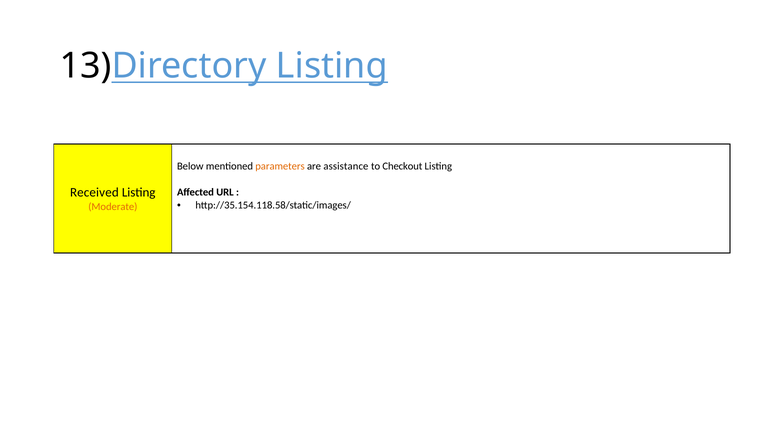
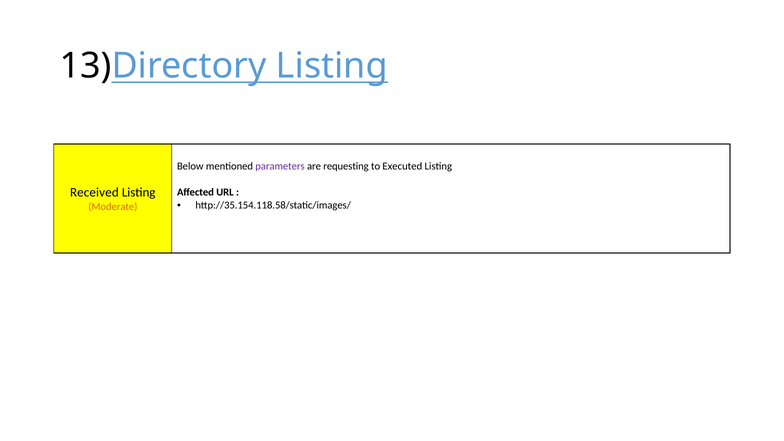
parameters colour: orange -> purple (280, 166)
assistance: assistance -> requesting (346, 166)
Checkout: Checkout -> Executed (402, 166)
